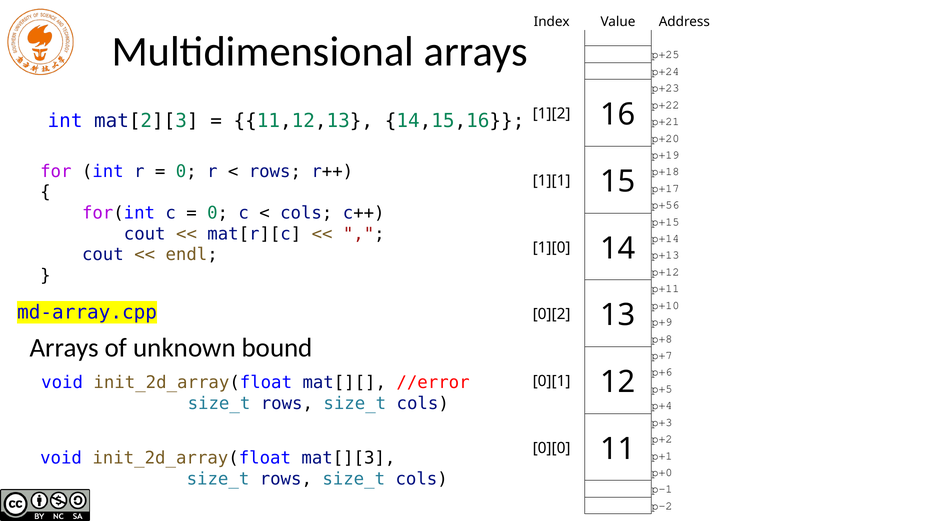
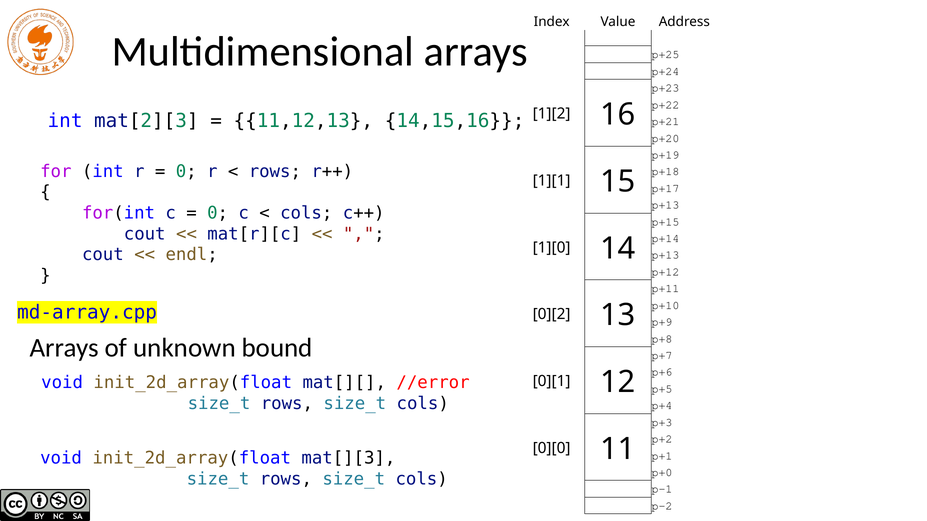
p+56: p+56 -> p+13 (665, 205)
